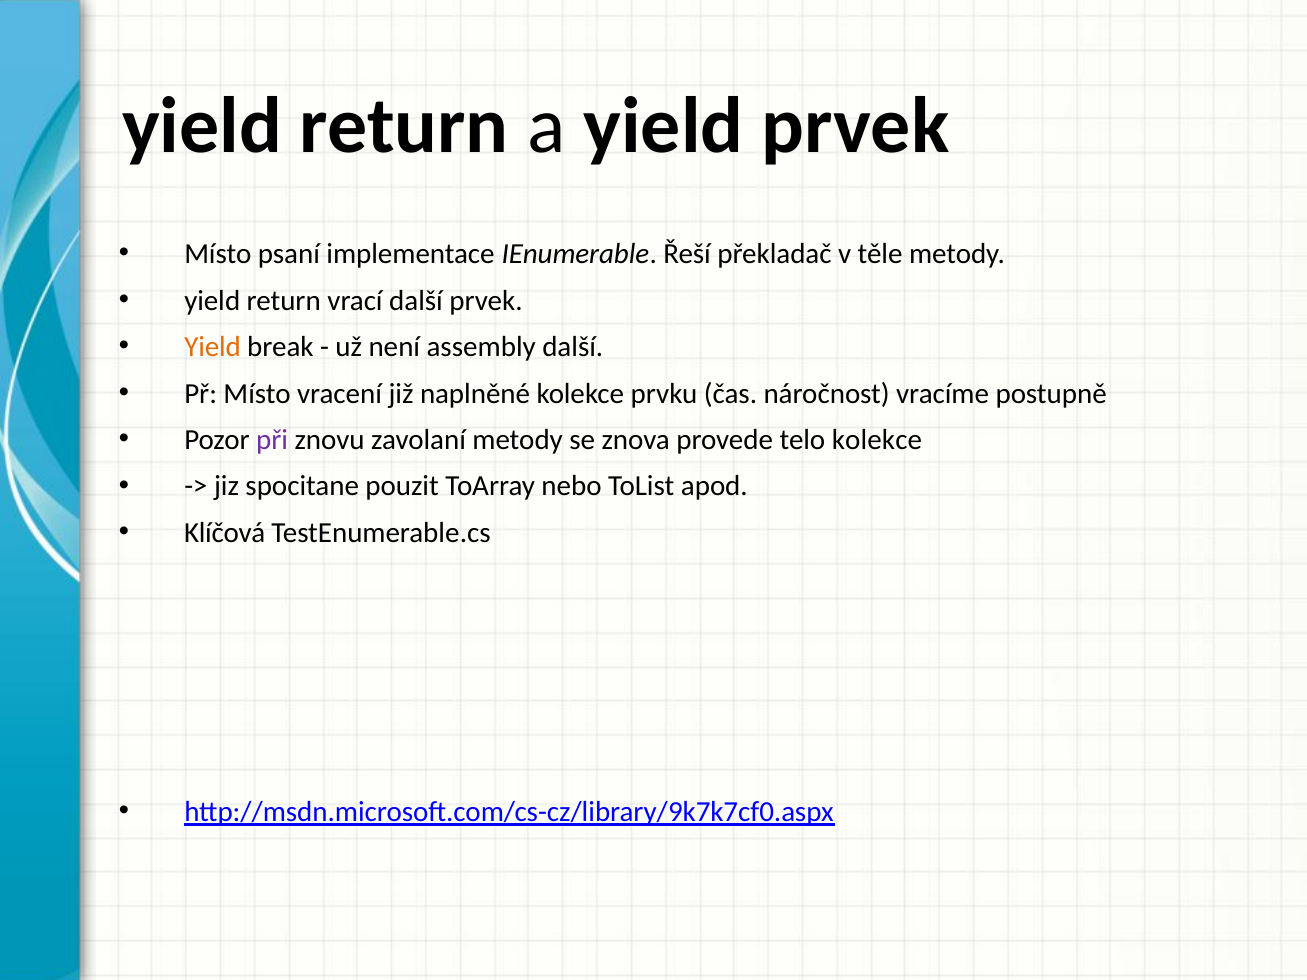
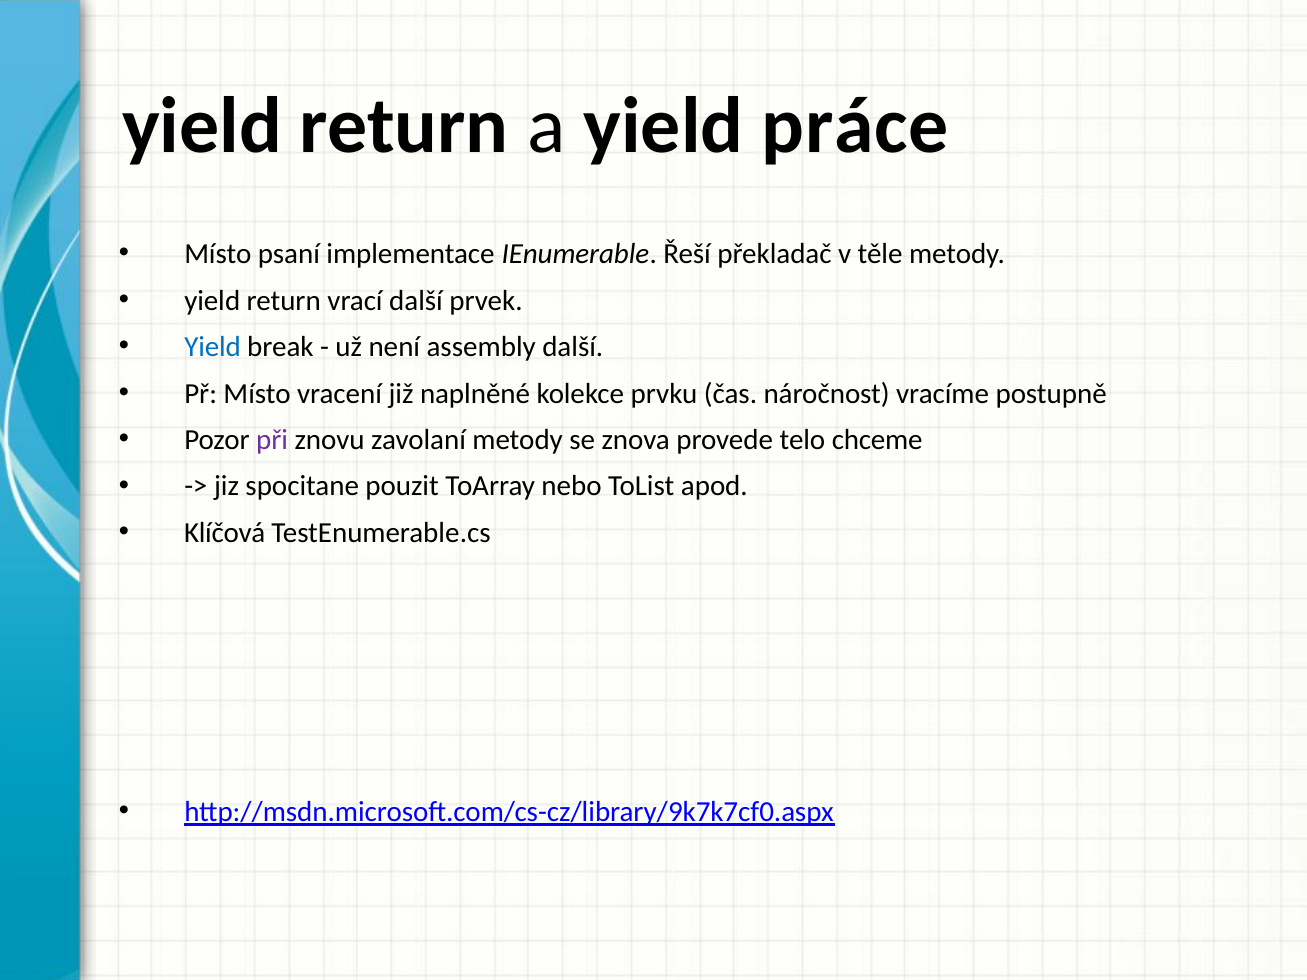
yield prvek: prvek -> práce (855, 126)
Yield colour: orange -> blue (213, 347)
telo kolekce: kolekce -> chceme (877, 440)
